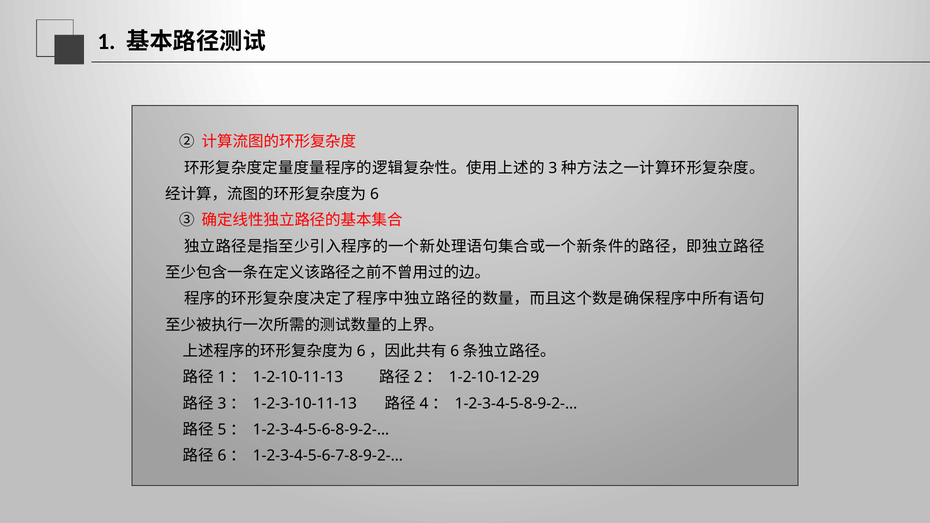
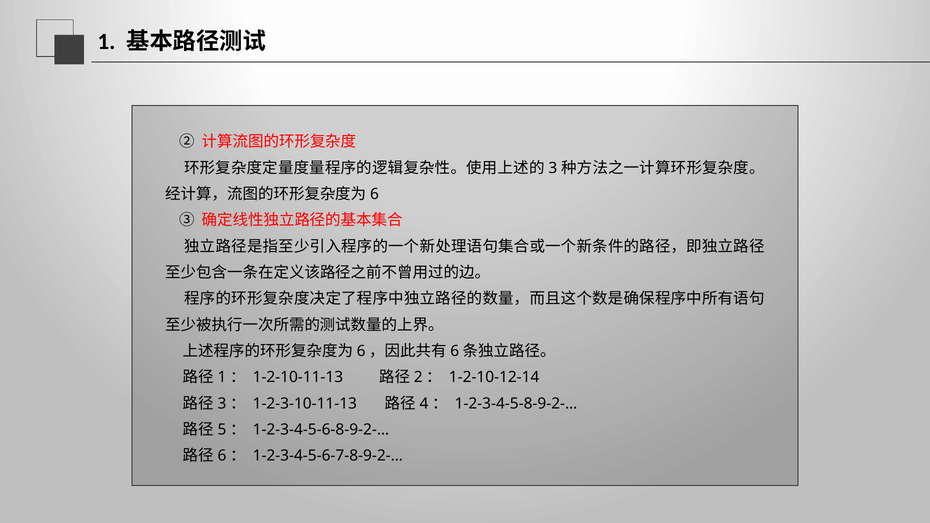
1-2-10-12-29: 1-2-10-12-29 -> 1-2-10-12-14 (494, 377)
